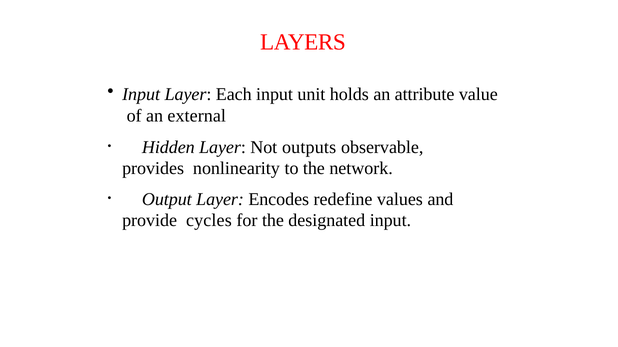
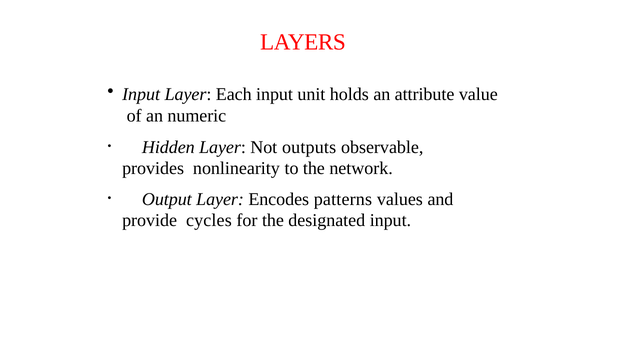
external: external -> numeric (197, 116)
redefine: redefine -> patterns (343, 199)
